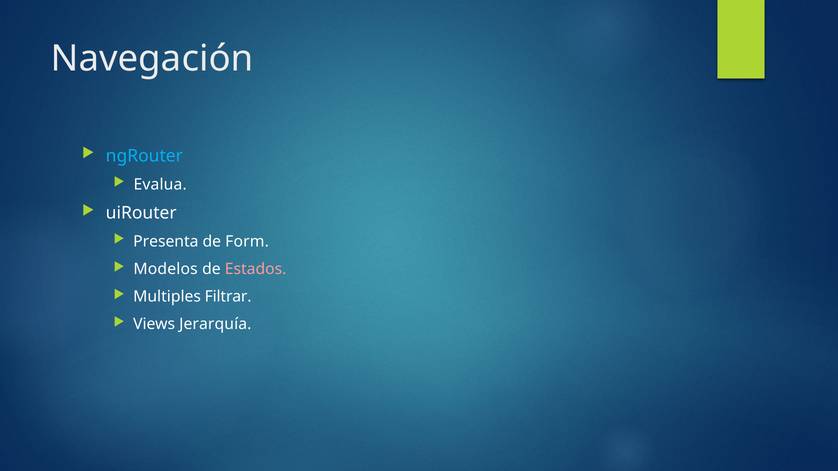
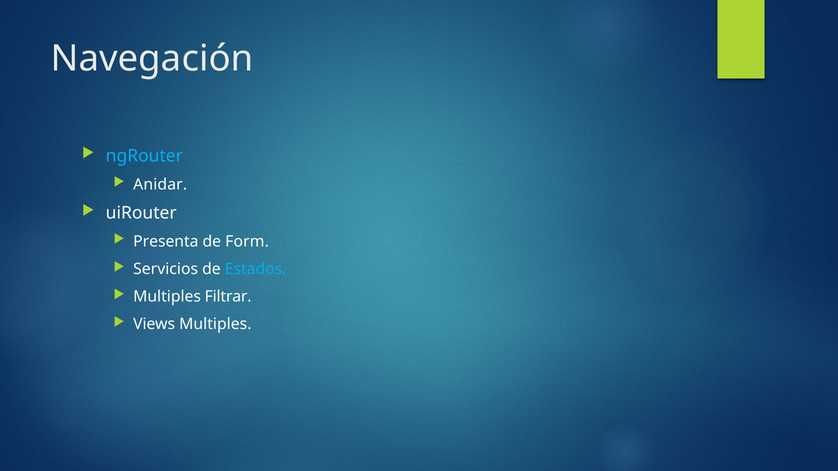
Evalua: Evalua -> Anidar (160, 184)
Modelos: Modelos -> Servicios (166, 269)
Estados colour: pink -> light blue (256, 269)
Views Jerarquía: Jerarquía -> Multiples (215, 325)
